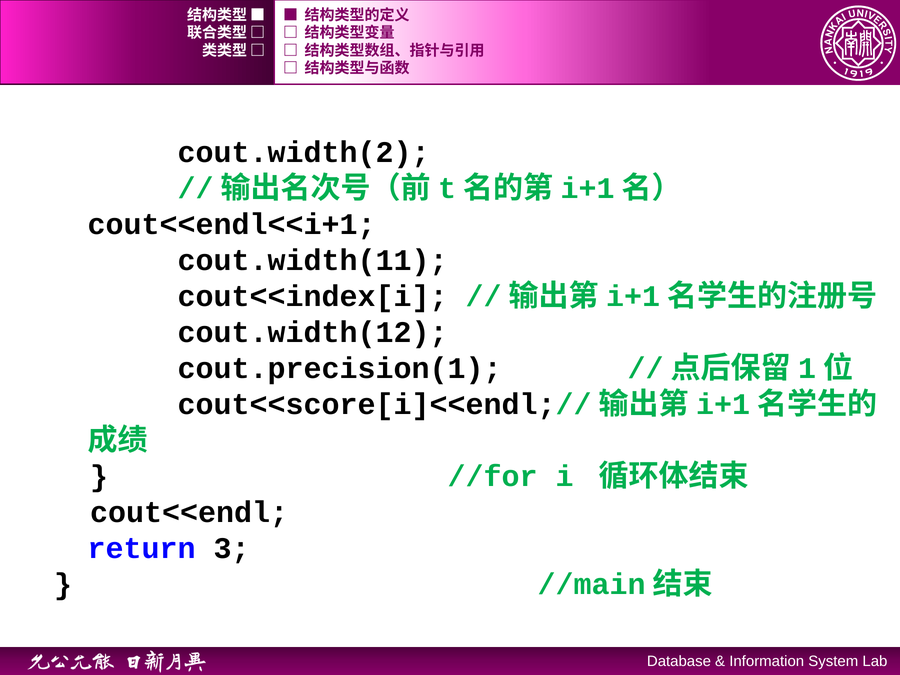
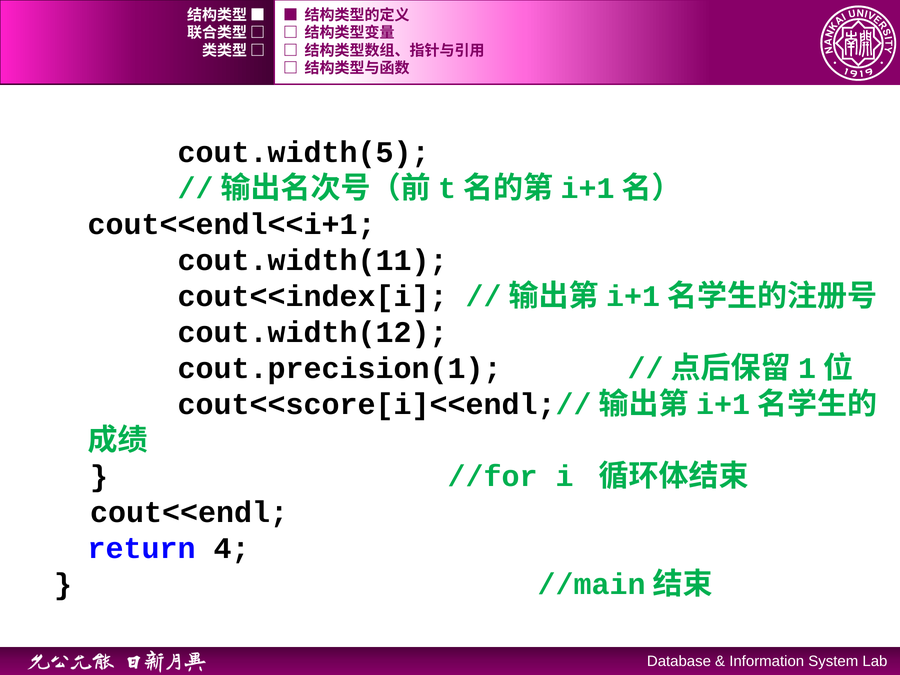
cout.width(2: cout.width(2 -> cout.width(5 (304, 152)
3: 3 -> 4 (232, 548)
